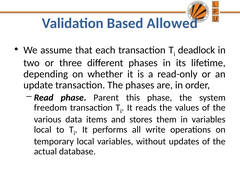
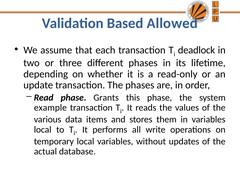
Parent: Parent -> Grants (106, 98)
freedom: freedom -> example (50, 108)
